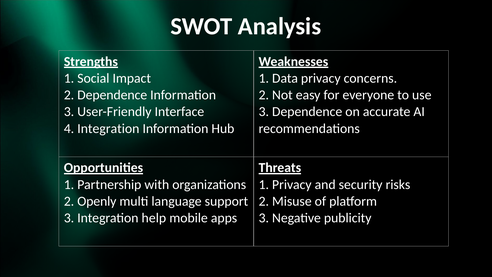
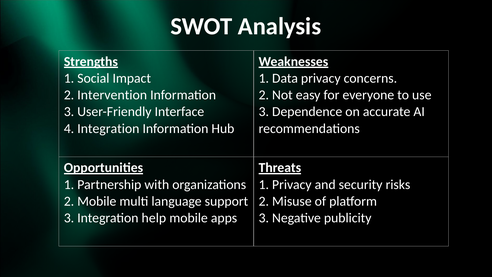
2 Dependence: Dependence -> Intervention (112, 95)
2 Openly: Openly -> Mobile (97, 201)
